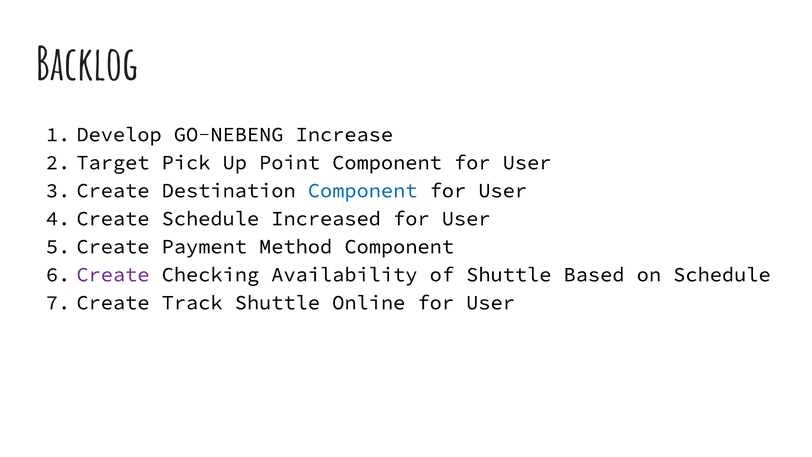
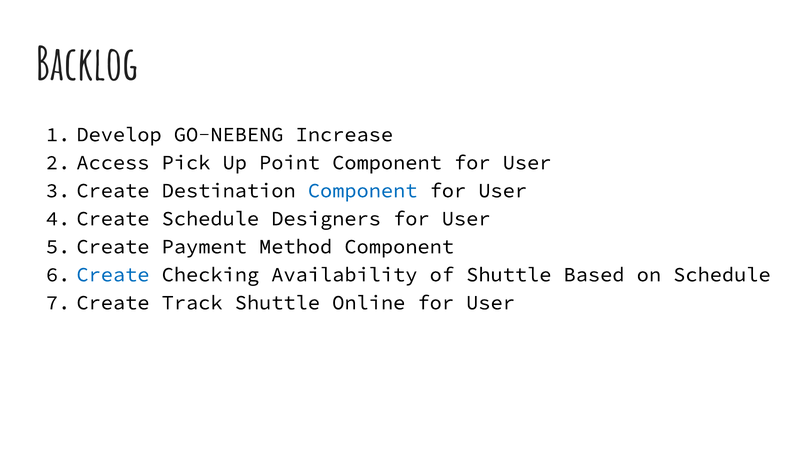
Target: Target -> Access (113, 162)
Increased: Increased -> Designers (326, 218)
Create colour: purple -> blue (113, 274)
